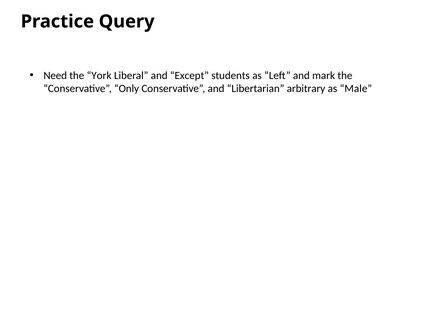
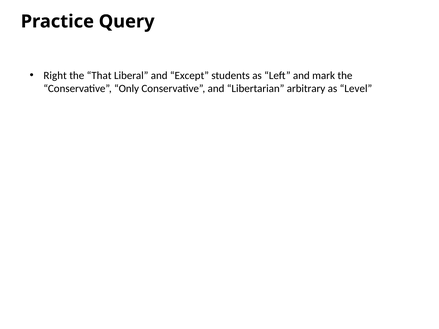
Need: Need -> Right (55, 76)
York: York -> That (99, 76)
Male: Male -> Level (356, 89)
